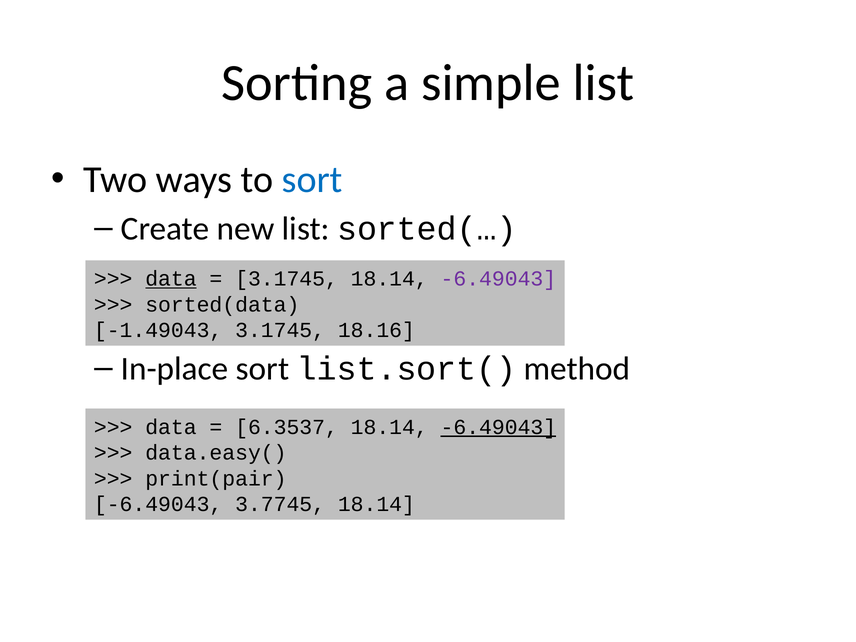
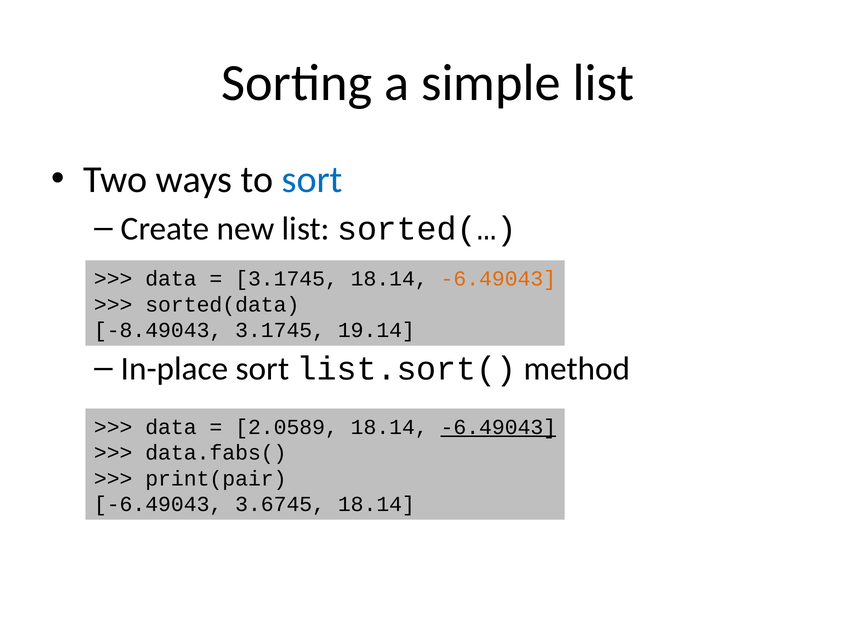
data underline: present -> none (171, 279)
-6.49043 colour: purple -> orange (498, 279)
-1.49043: -1.49043 -> -8.49043 (158, 330)
18.16: 18.16 -> 19.14 (376, 330)
6.3537: 6.3537 -> 2.0589 (287, 427)
data.easy(: data.easy( -> data.fabs( (216, 453)
3.7745: 3.7745 -> 3.6745 (280, 504)
